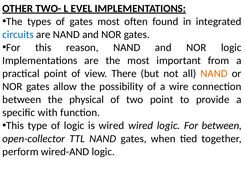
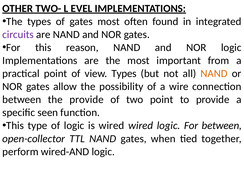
circuits colour: blue -> purple (18, 34)
view There: There -> Types (124, 74)
the physical: physical -> provide (87, 100)
with: with -> seen (48, 113)
